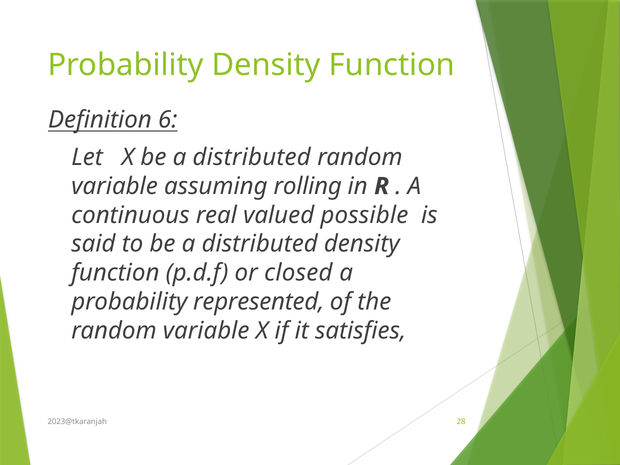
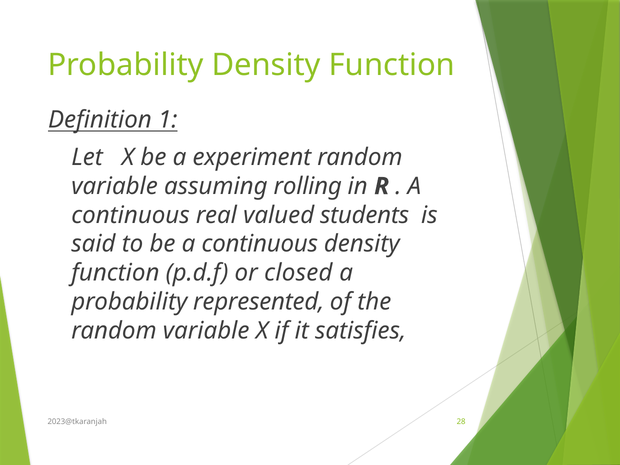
6: 6 -> 1 (168, 120)
X be a distributed: distributed -> experiment (252, 157)
possible: possible -> students (365, 215)
to be a distributed: distributed -> continuous (260, 244)
